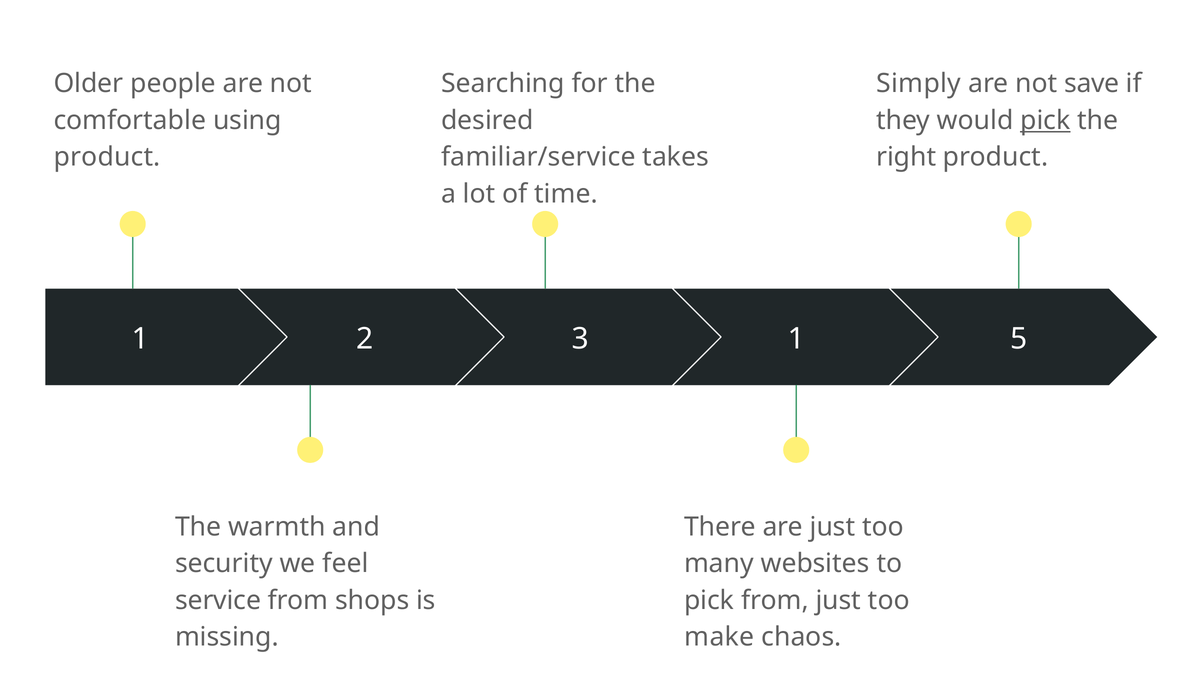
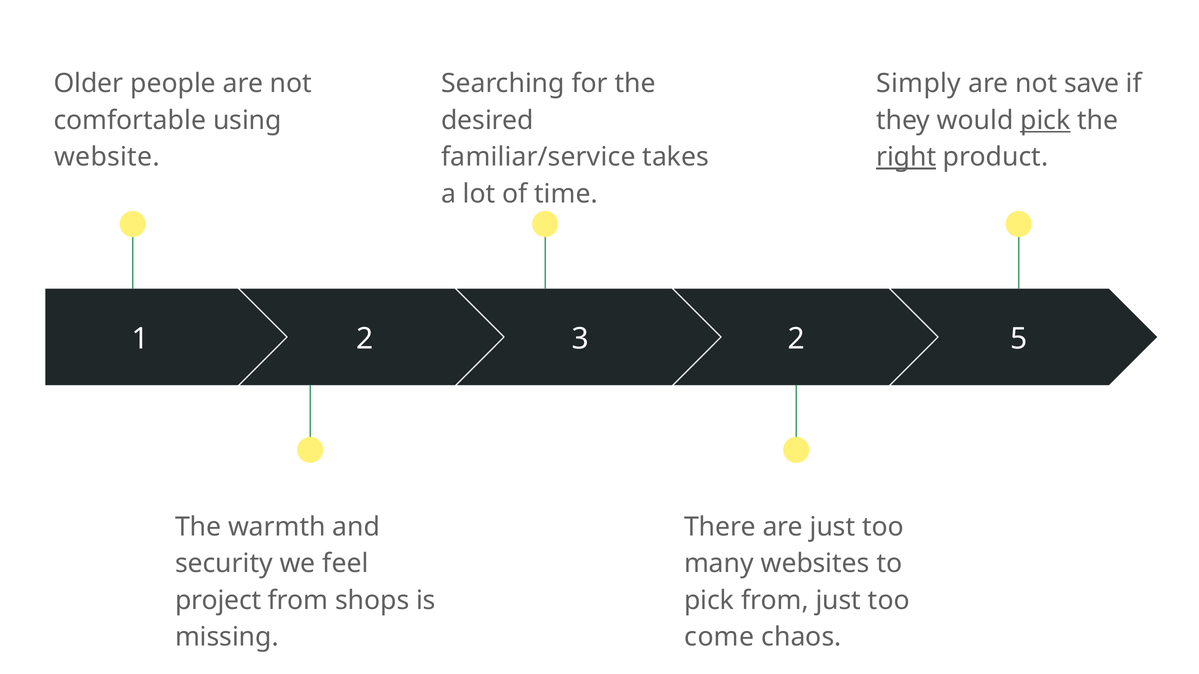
product: product -> website (107, 157)
right underline: none -> present (906, 157)
3 1: 1 -> 2 (797, 339)
service: service -> project (218, 601)
make: make -> come (719, 637)
